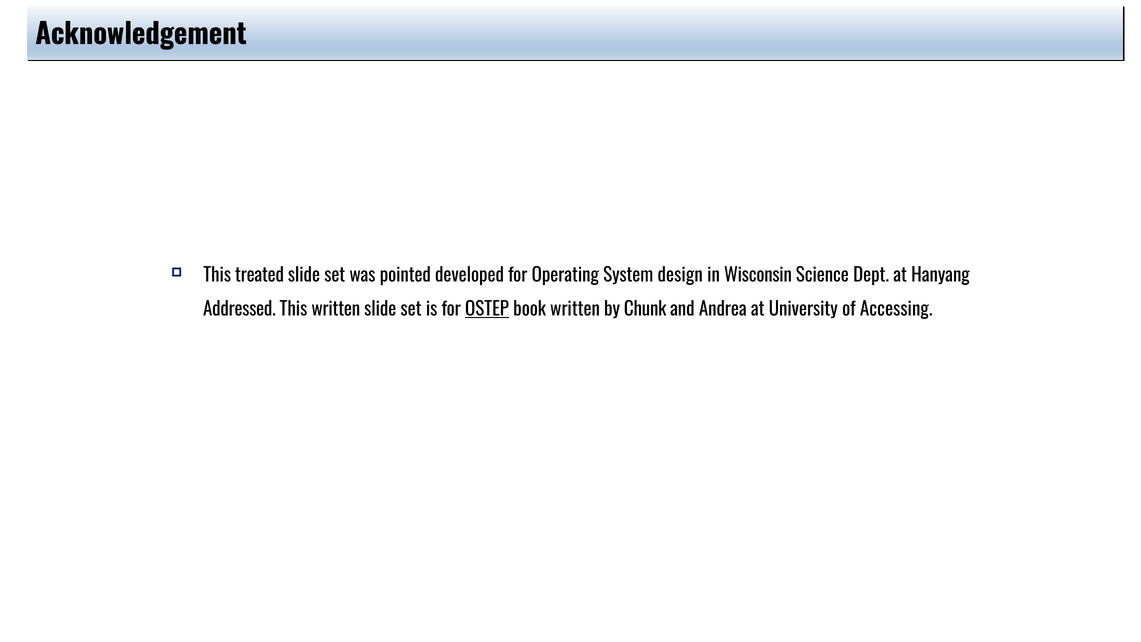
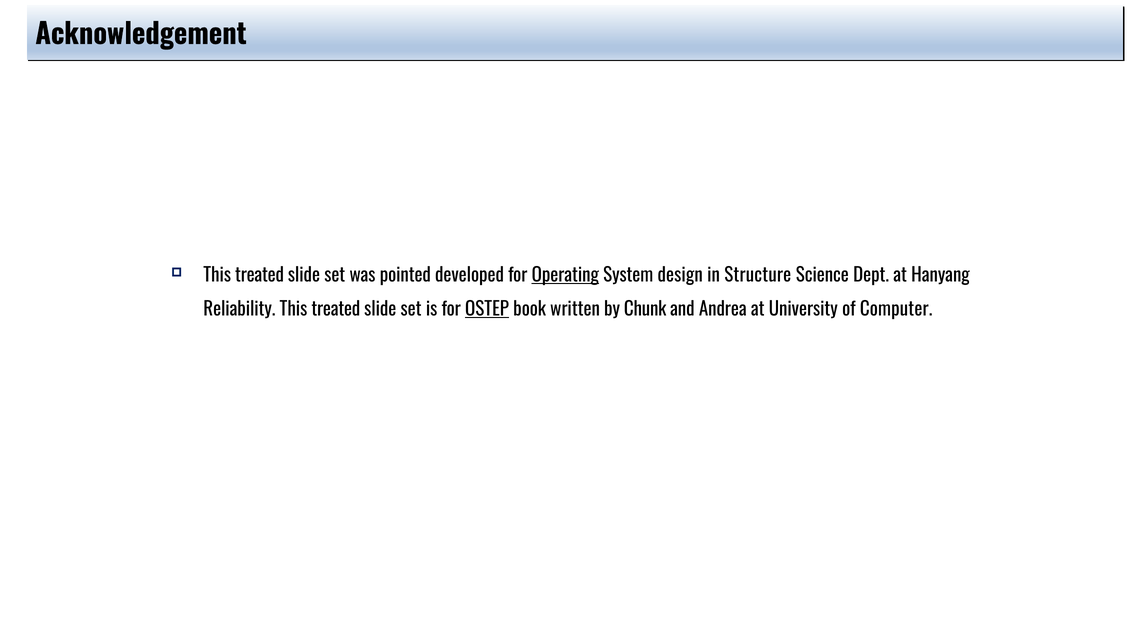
Operating underline: none -> present (565, 275)
Wisconsin: Wisconsin -> Structure (758, 275)
Addressed: Addressed -> Reliability (239, 309)
written: written -> treated (336, 309)
Accessing: Accessing -> Computer (896, 309)
